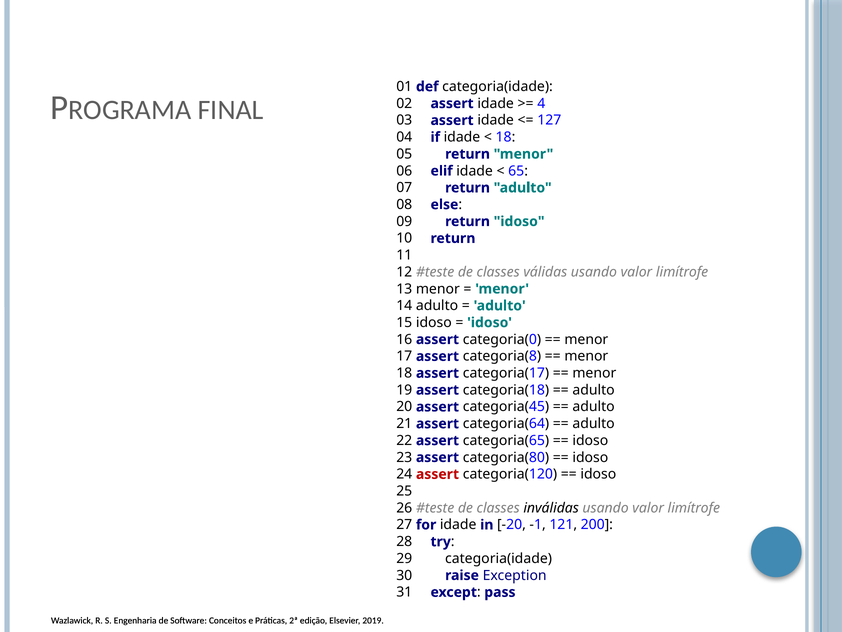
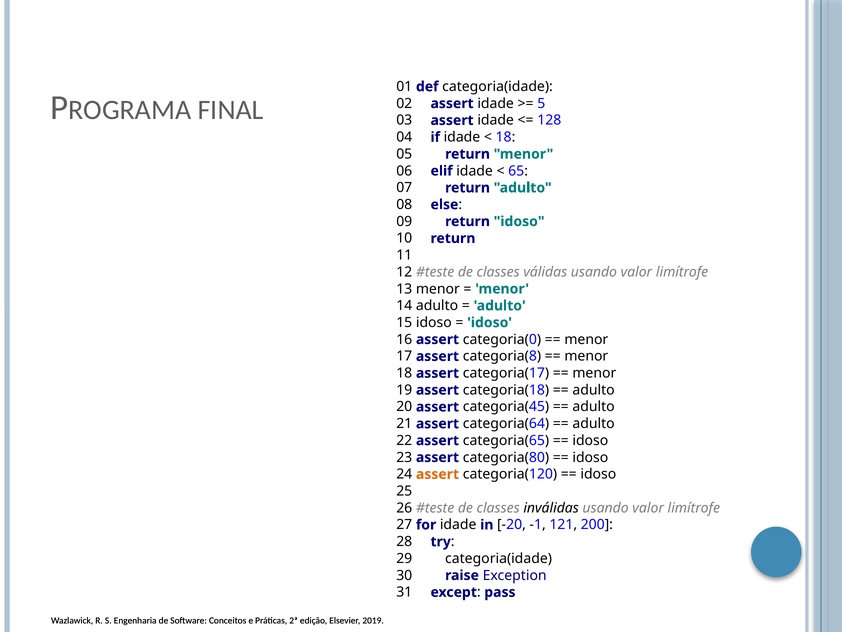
4: 4 -> 5 (541, 103)
127: 127 -> 128 (549, 120)
assert colour: red -> orange (437, 474)
